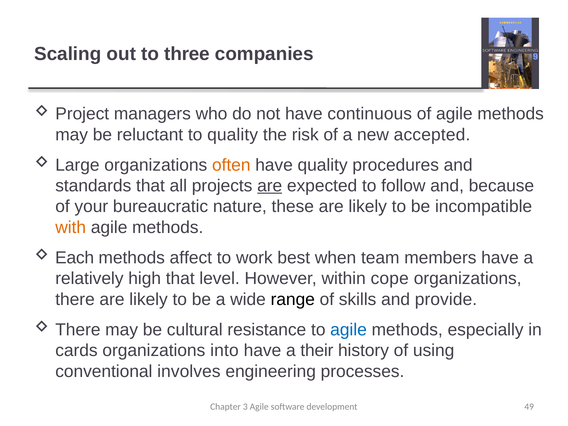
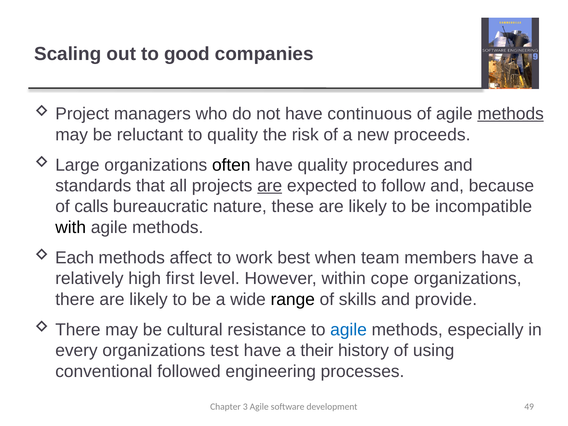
three: three -> good (187, 54)
methods underline: none -> present (511, 114)
accepted: accepted -> proceeds (432, 135)
often colour: orange -> black (231, 165)
your: your -> calls (91, 207)
with colour: orange -> black (71, 227)
high that: that -> first (180, 279)
cards: cards -> every (76, 350)
into: into -> test (224, 350)
involves: involves -> followed (189, 371)
